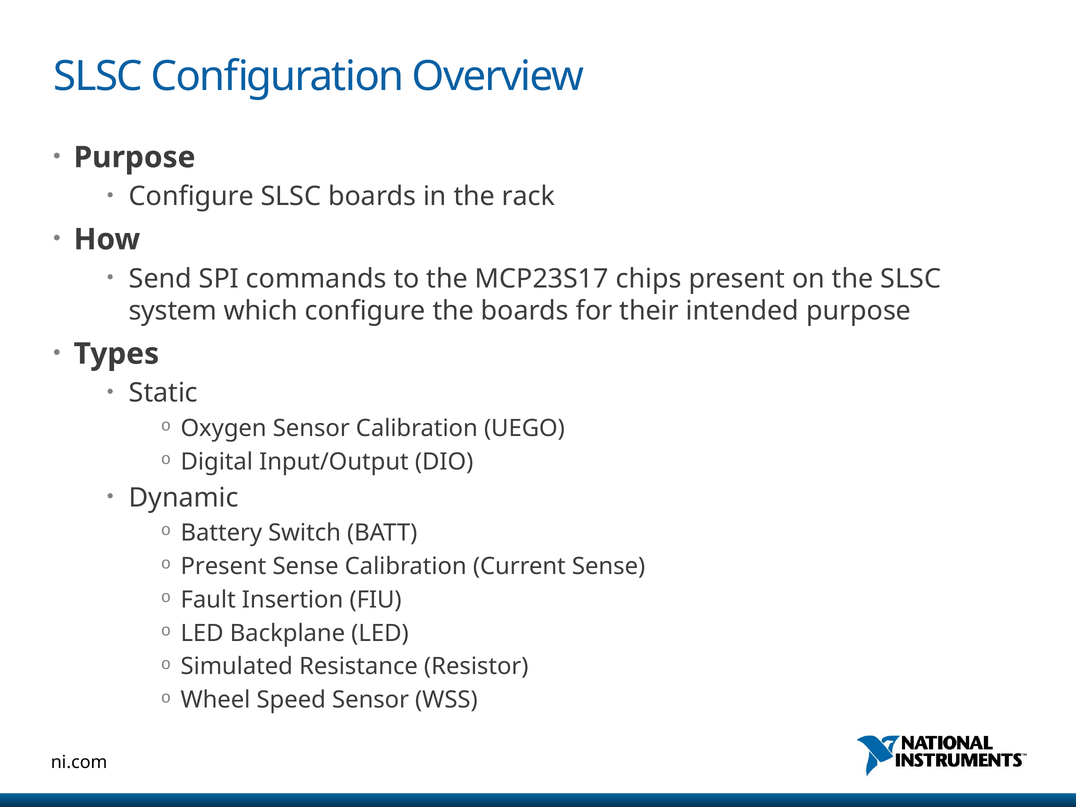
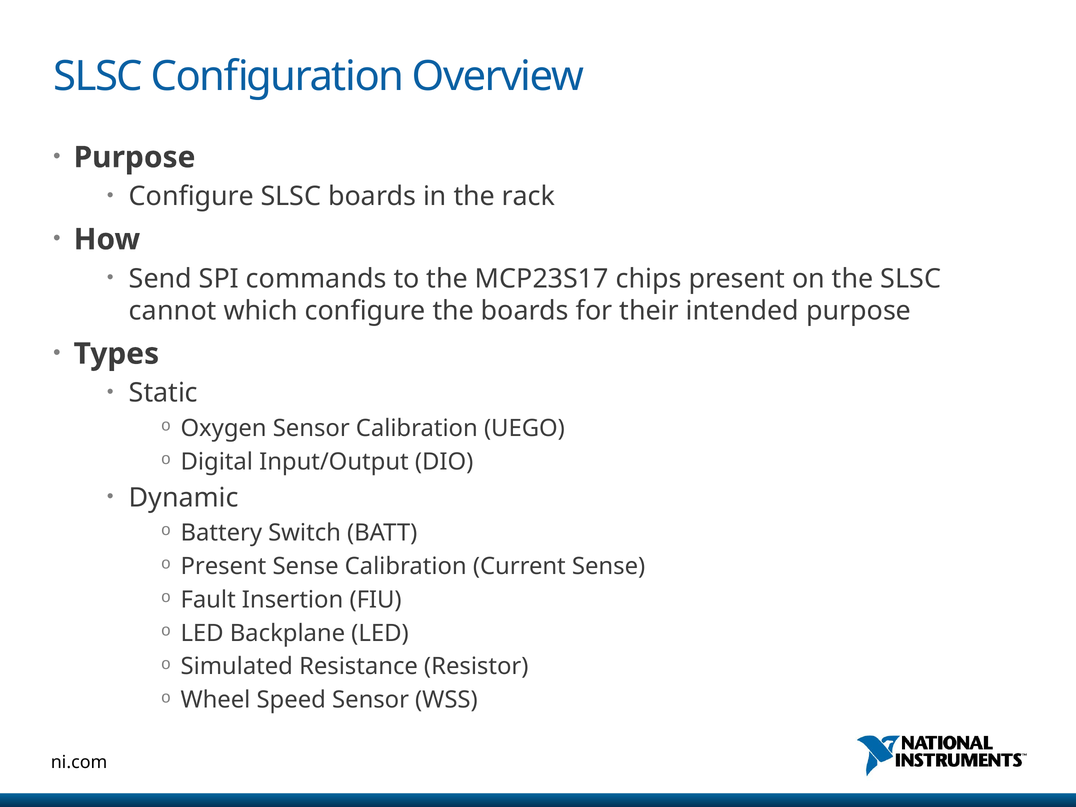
system: system -> cannot (173, 311)
